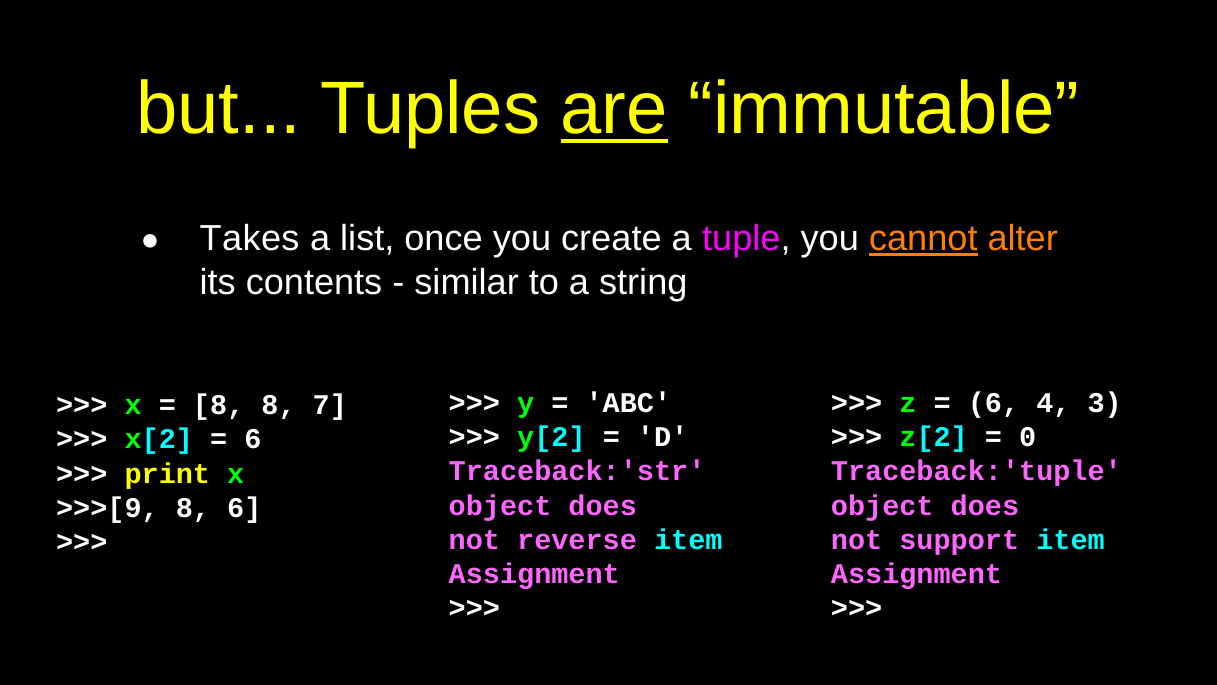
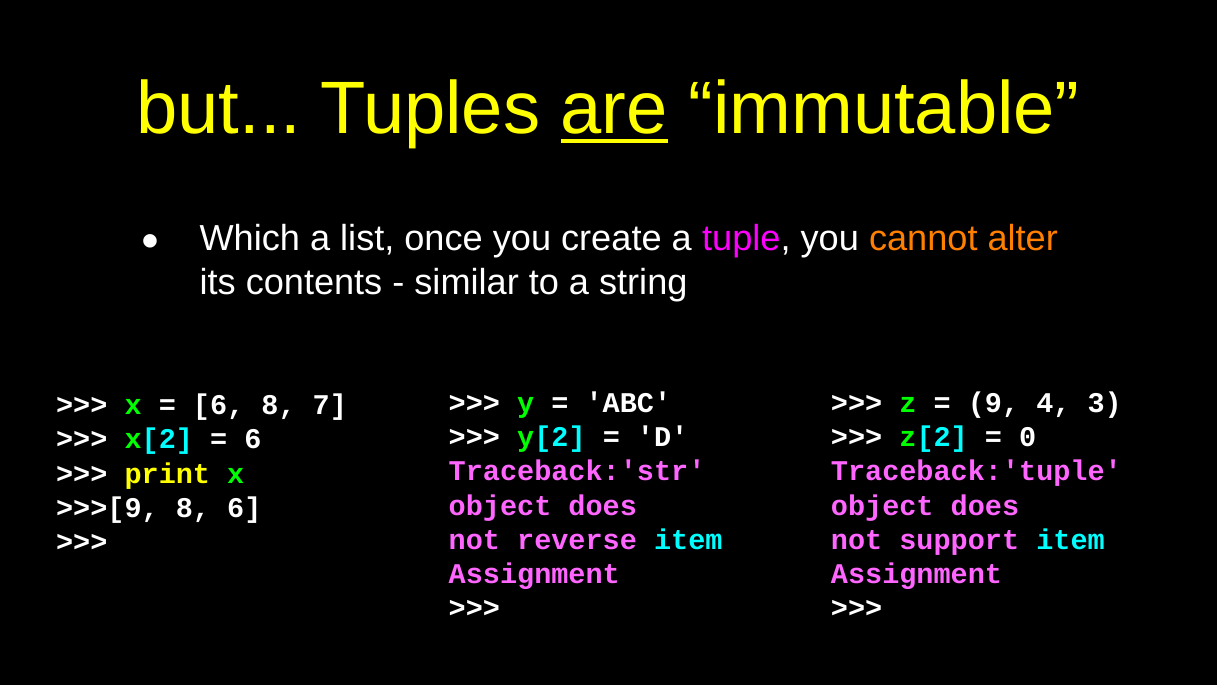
Takes: Takes -> Which (250, 239)
cannot underline: present -> none (923, 239)
6: 6 -> 9 (994, 403)
8: 8 -> 6 (219, 405)
